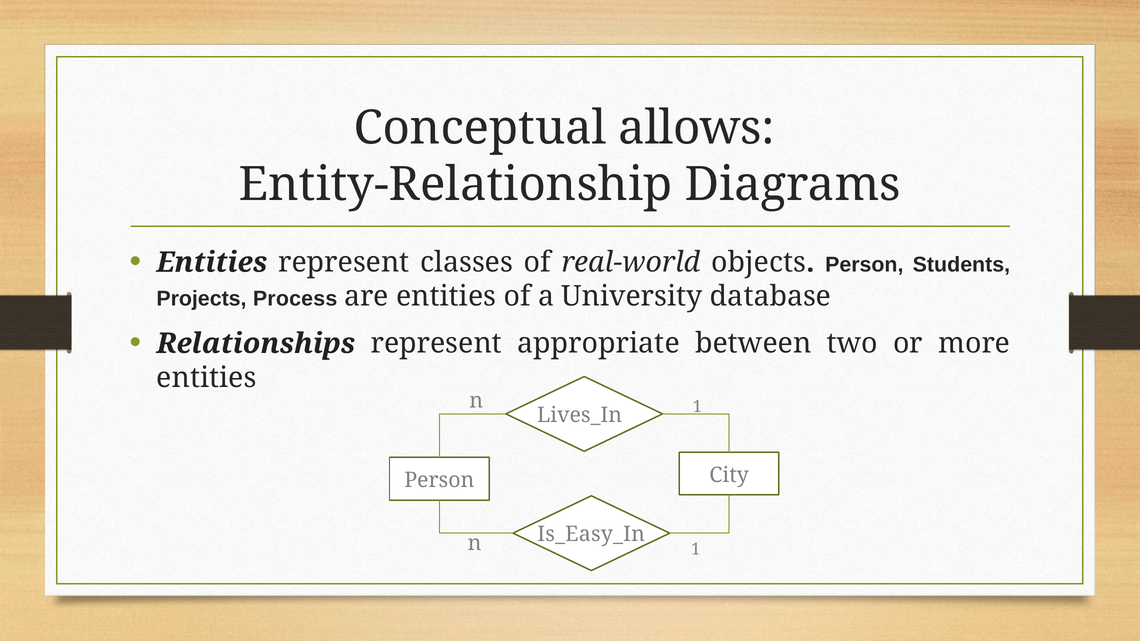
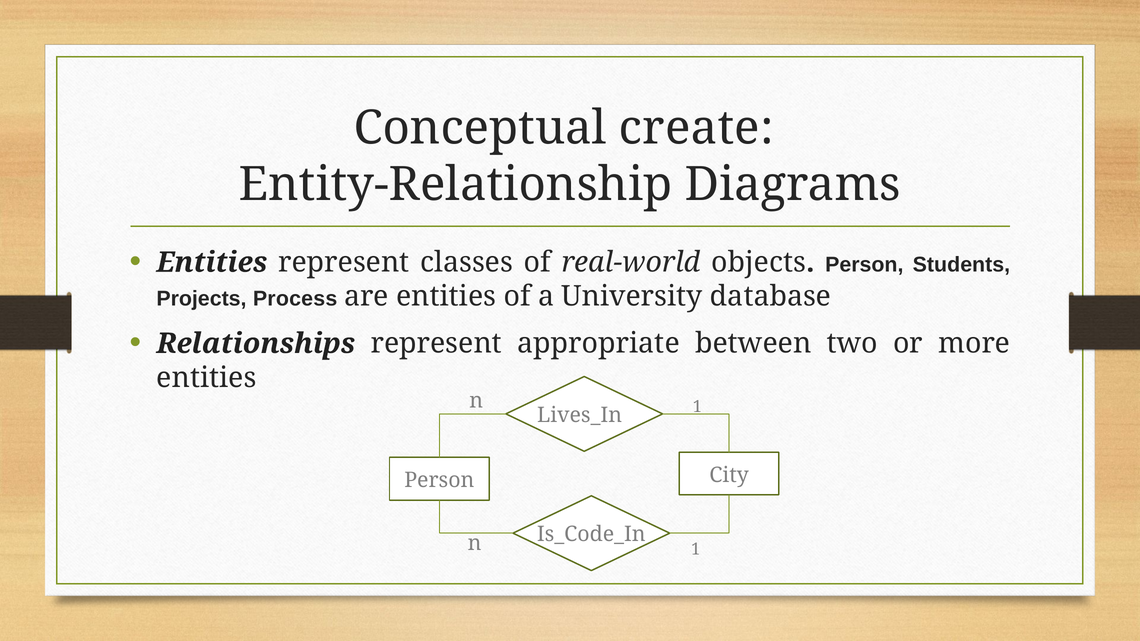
allows: allows -> create (696, 128)
Is_Easy_In: Is_Easy_In -> Is_Code_In (591, 535)
